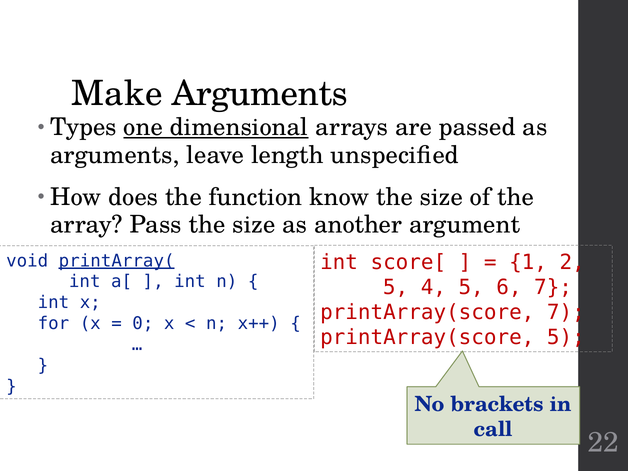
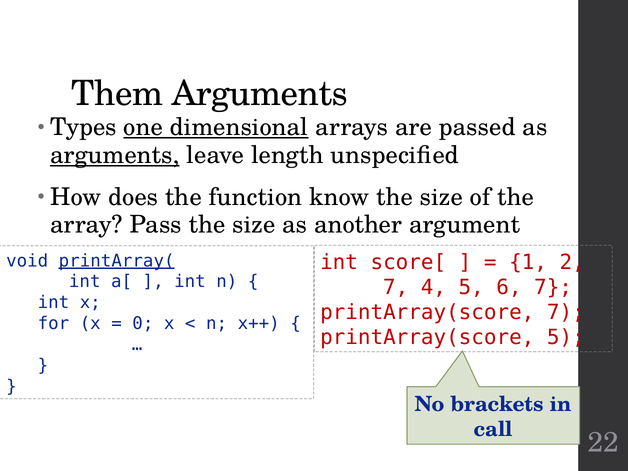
Make: Make -> Them (117, 94)
arguments underline: none -> present (115, 155)
5: 5 -> 7 (396, 287)
